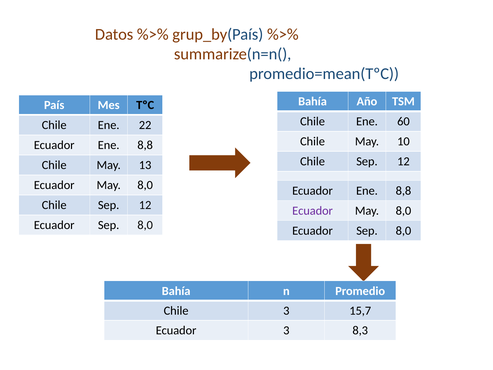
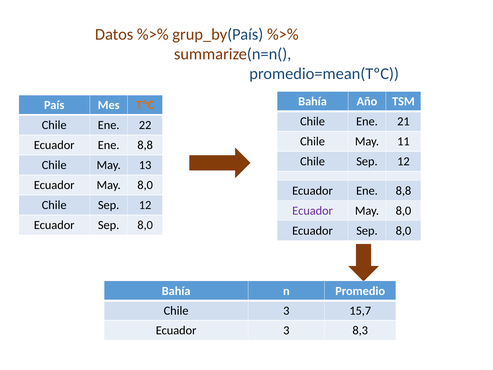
TºC colour: black -> orange (145, 105)
60: 60 -> 21 (403, 121)
10: 10 -> 11 (403, 141)
